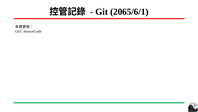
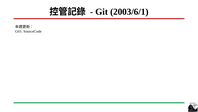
2065/6/1: 2065/6/1 -> 2003/6/1 (129, 12)
